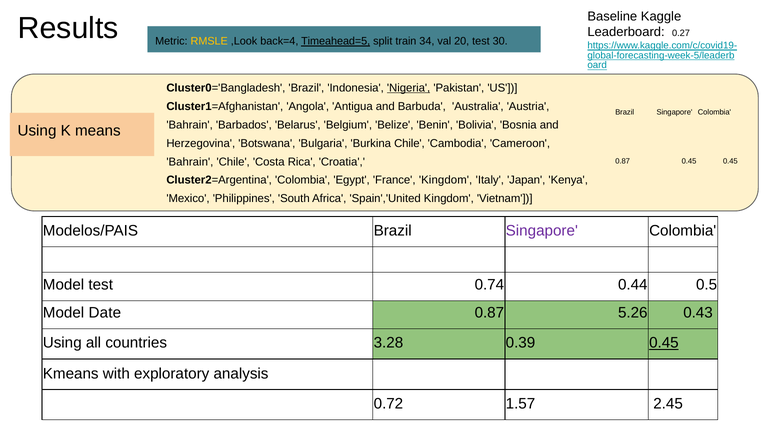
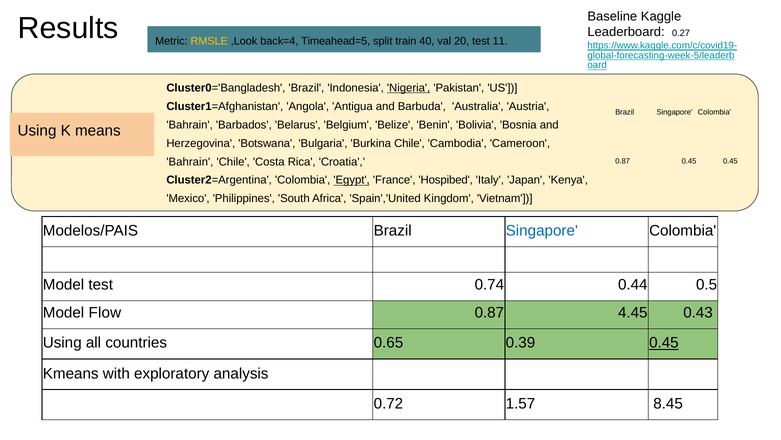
Timeahead=5 underline: present -> none (336, 41)
34: 34 -> 40 (427, 41)
30: 30 -> 11 (500, 41)
Egypt underline: none -> present (352, 180)
France Kingdom: Kingdom -> Hospibed (446, 180)
Singapore colour: purple -> blue (542, 230)
Date: Date -> Flow (105, 312)
5.26: 5.26 -> 4.45 (633, 312)
3.28: 3.28 -> 0.65 (388, 342)
2.45: 2.45 -> 8.45 (668, 403)
